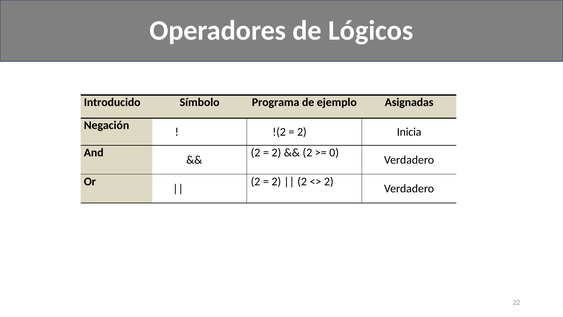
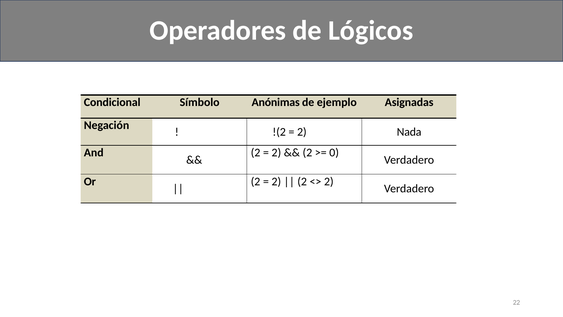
Introducido: Introducido -> Condicional (112, 102)
Programa: Programa -> Anónimas (276, 102)
Inicia: Inicia -> Nada (409, 132)
